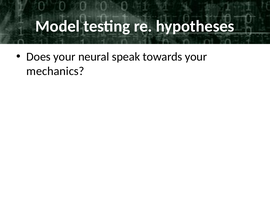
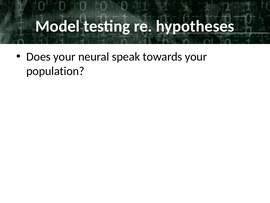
mechanics: mechanics -> population (55, 71)
